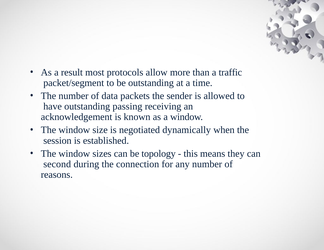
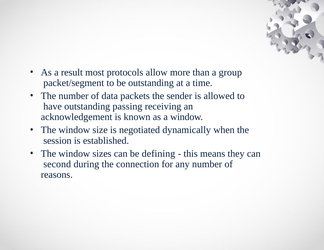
traffic: traffic -> group (230, 72)
topology: topology -> defining (158, 154)
